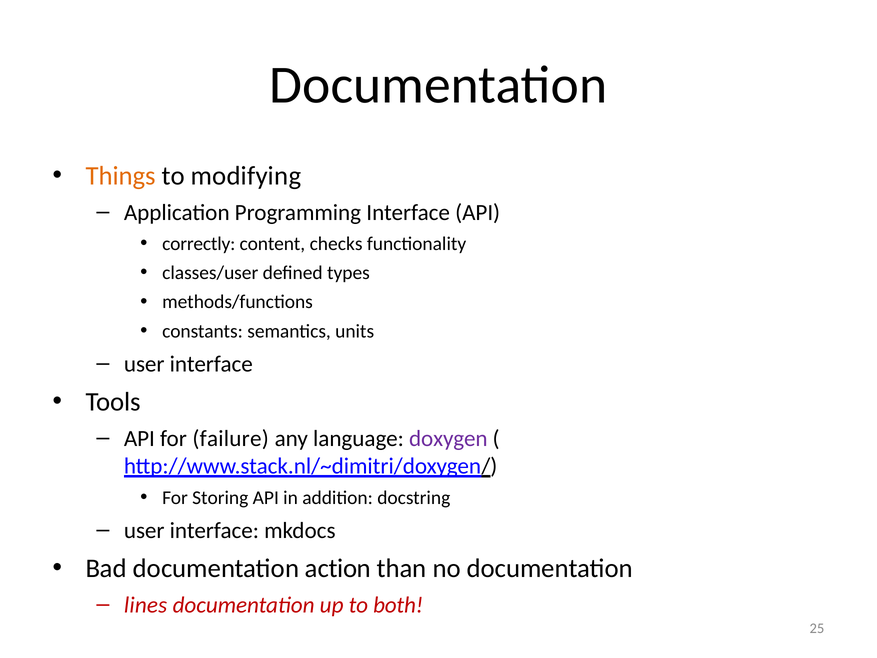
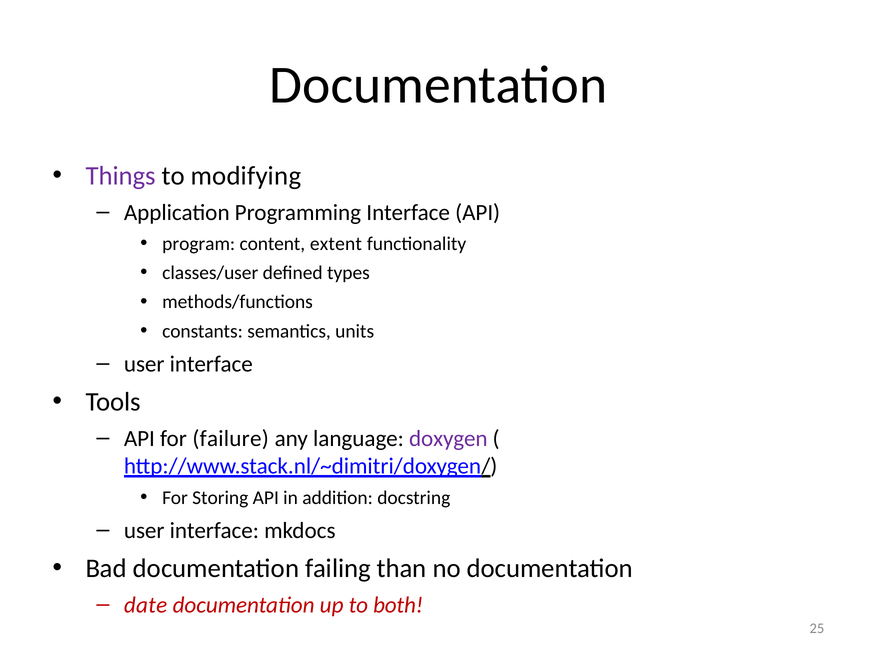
Things colour: orange -> purple (121, 176)
correctly: correctly -> program (199, 243)
checks: checks -> extent (336, 243)
action: action -> failing (338, 568)
lines: lines -> date (146, 605)
